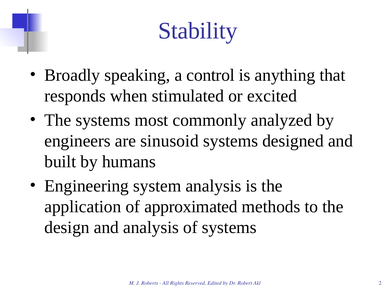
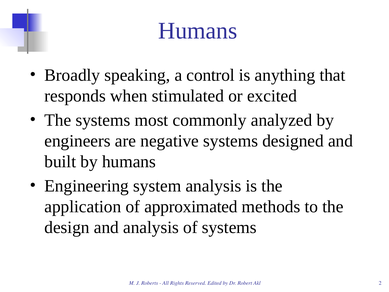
Stability: Stability -> Humans (198, 31)
sinusoid: sinusoid -> negative (170, 141)
